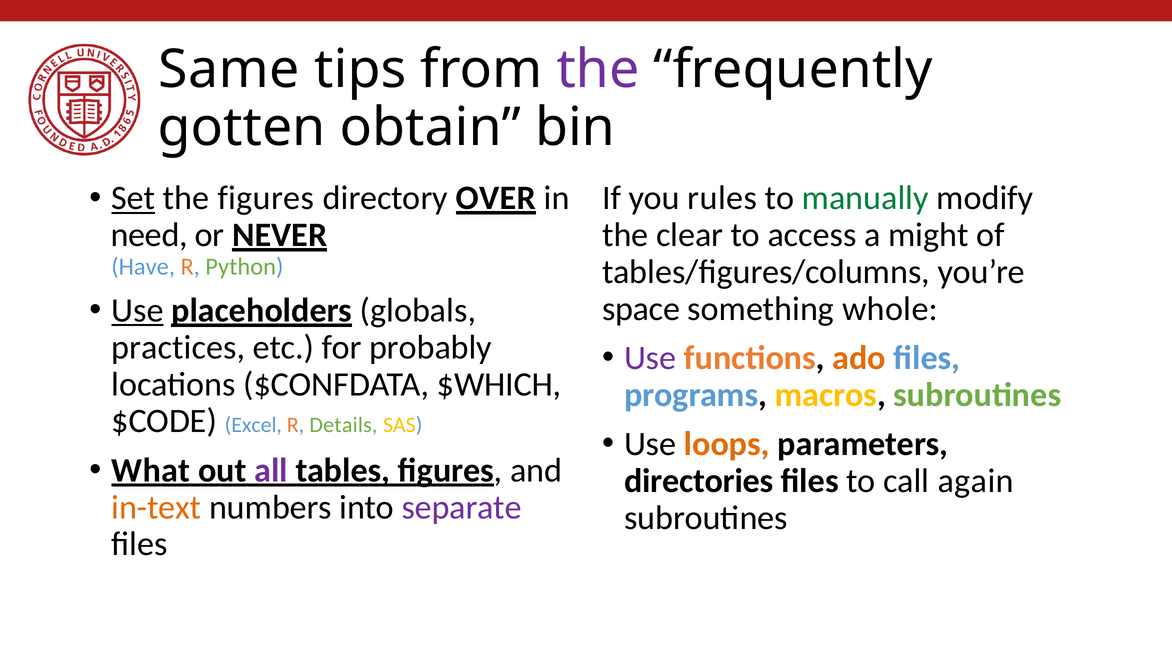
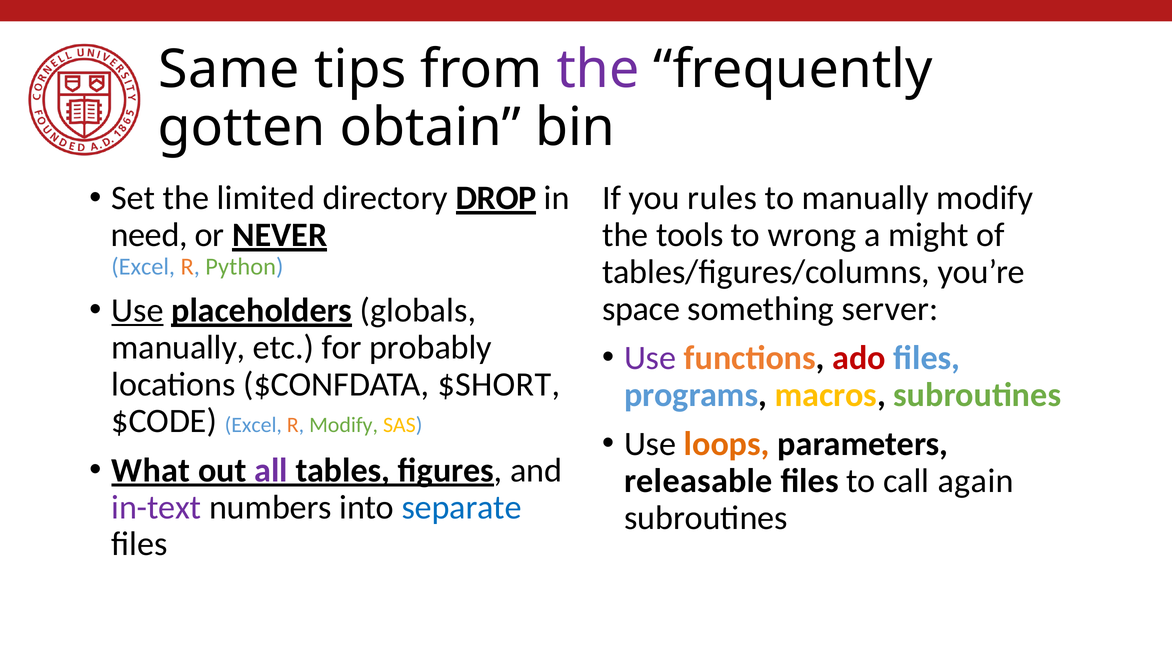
Set underline: present -> none (133, 198)
the figures: figures -> limited (266, 198)
OVER: OVER -> DROP (496, 198)
manually colour: green -> black (865, 198)
clear: clear -> tools (690, 235)
access: access -> wrong (812, 235)
Have: Have -> Excel (143, 267)
whole: whole -> server (890, 309)
practices: practices -> manually (178, 348)
ado colour: orange -> red (859, 358)
$WHICH: $WHICH -> $SHORT (499, 384)
R Details: Details -> Modify (344, 425)
directories: directories -> releasable (698, 481)
in-text colour: orange -> purple (156, 507)
separate colour: purple -> blue (462, 507)
